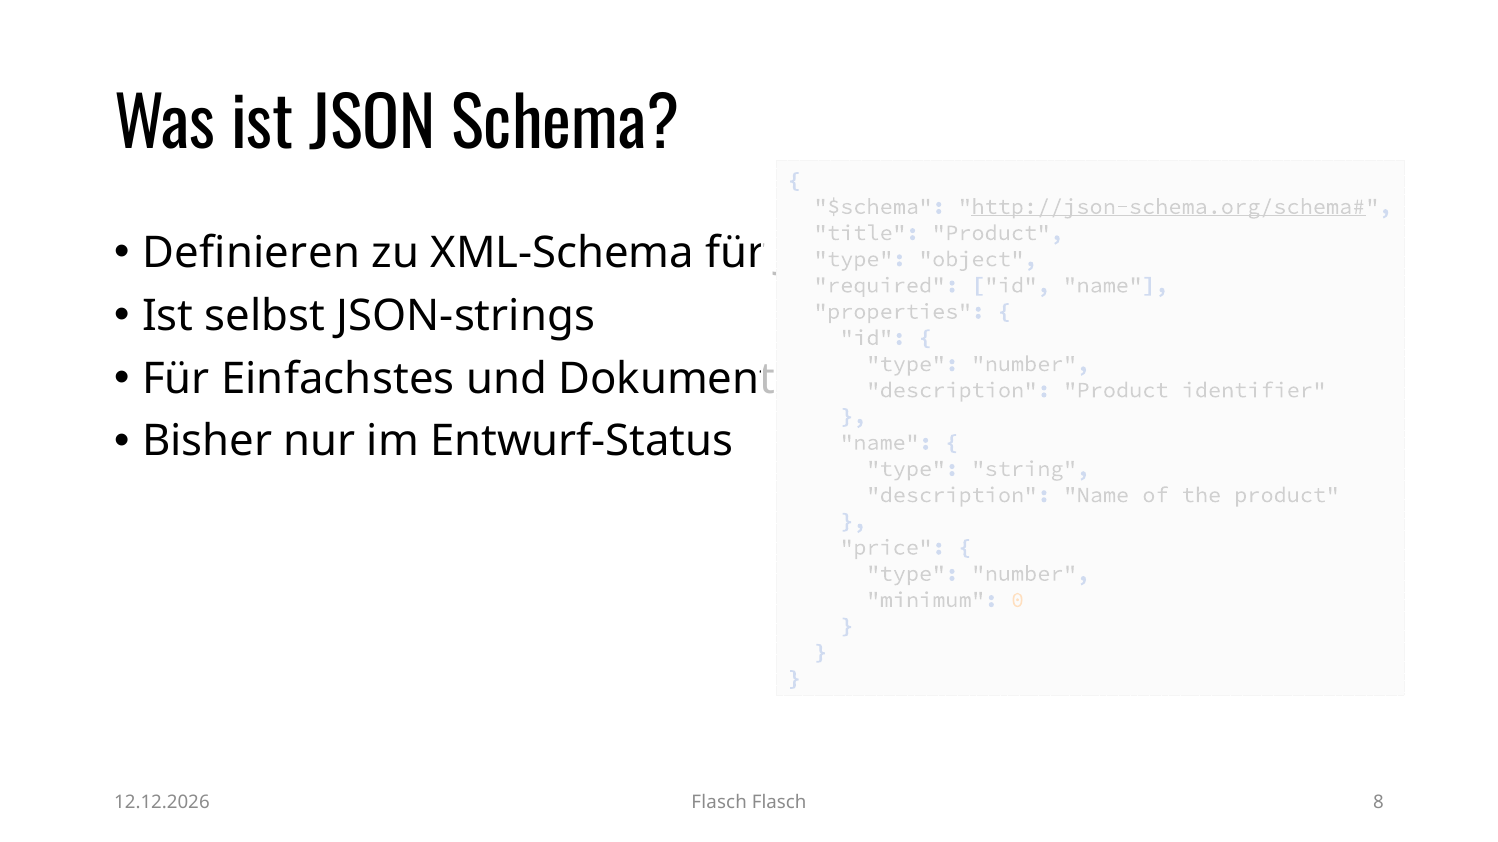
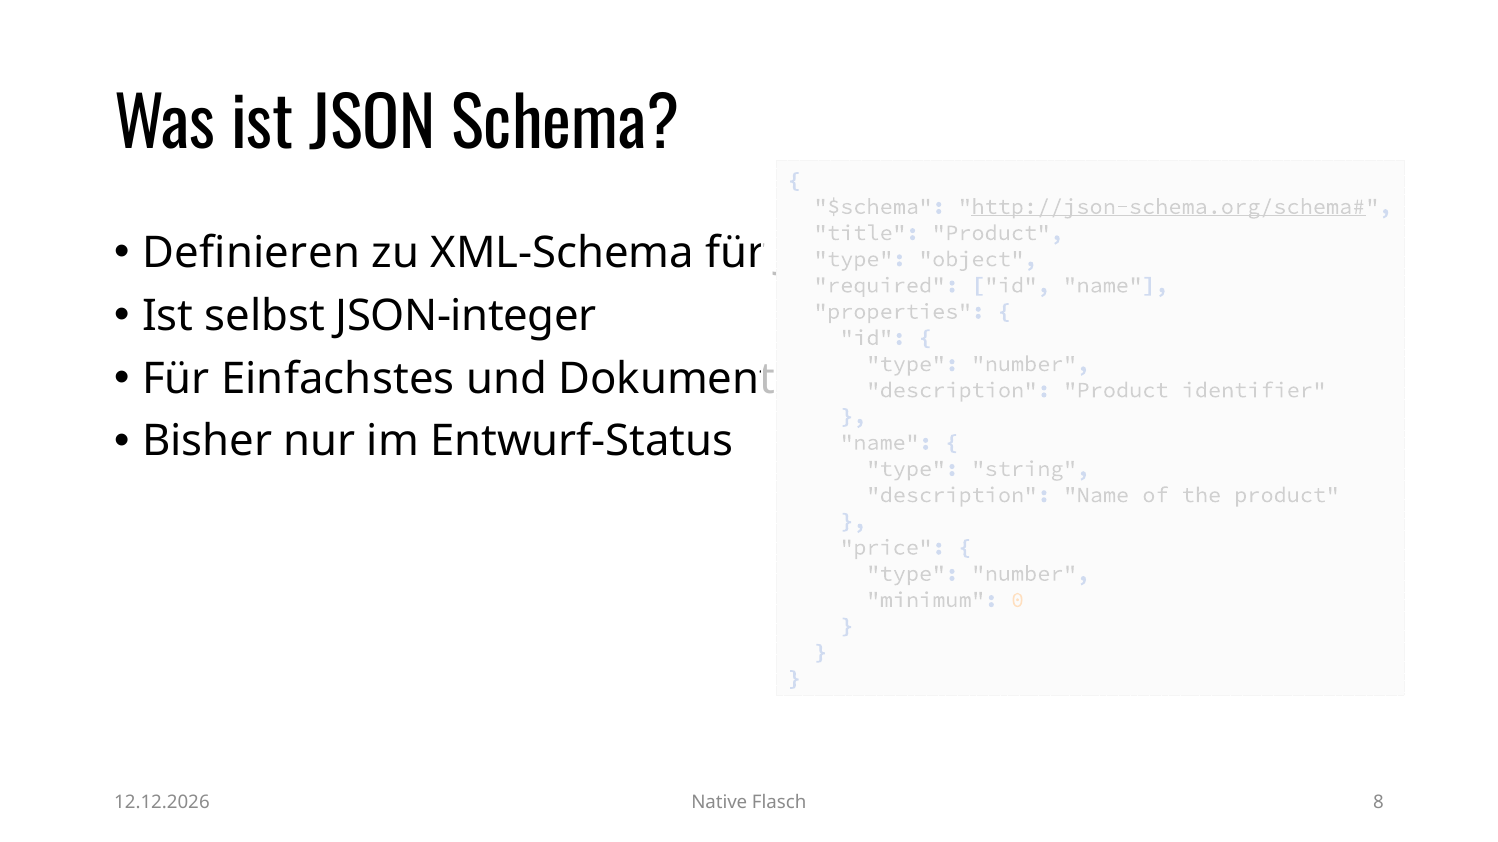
JSON-strings: JSON-strings -> JSON-integer (466, 316)
Flasch: Flasch -> Native (719, 803)
